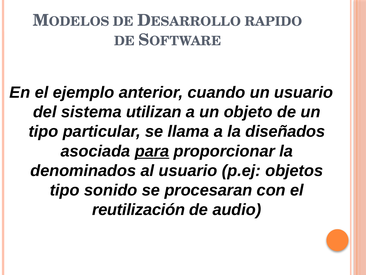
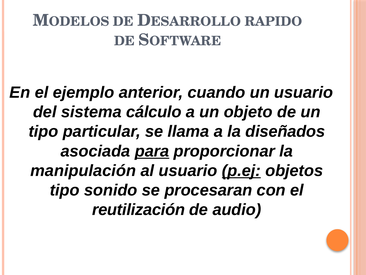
utilizan: utilizan -> cálculo (154, 112)
denominados: denominados -> manipulación (83, 170)
p.ej underline: none -> present (241, 170)
